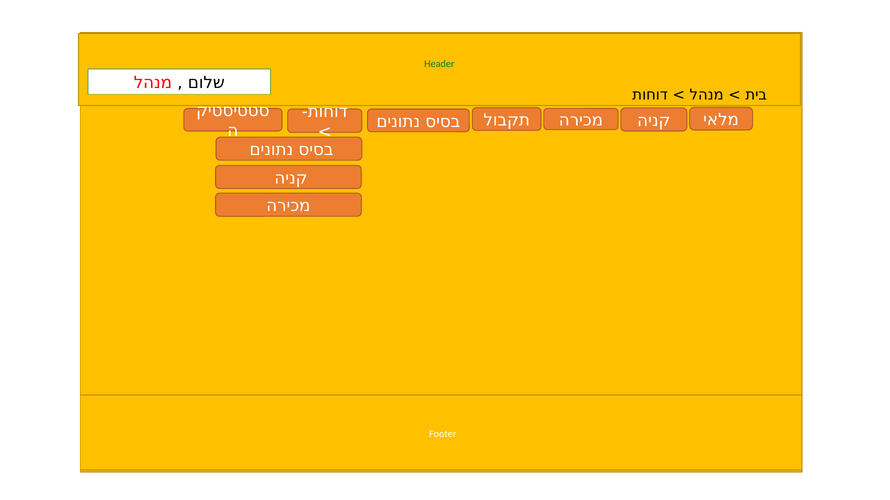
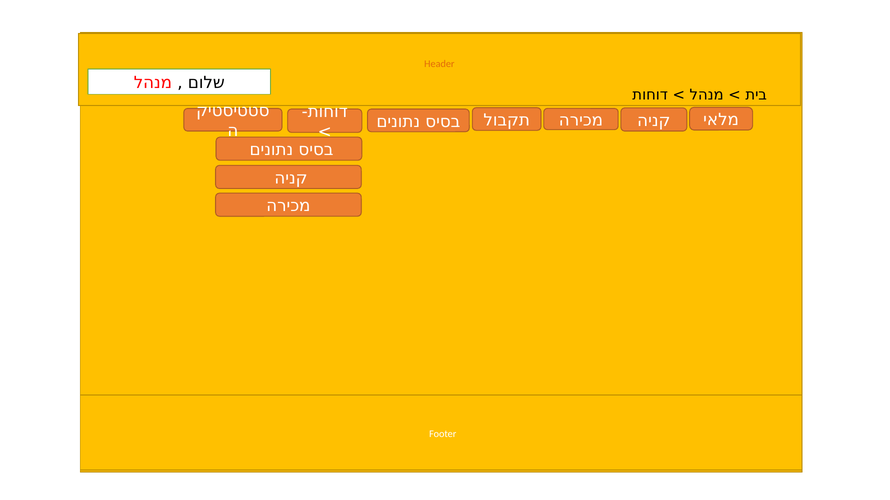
Header colour: green -> orange (439, 64)
